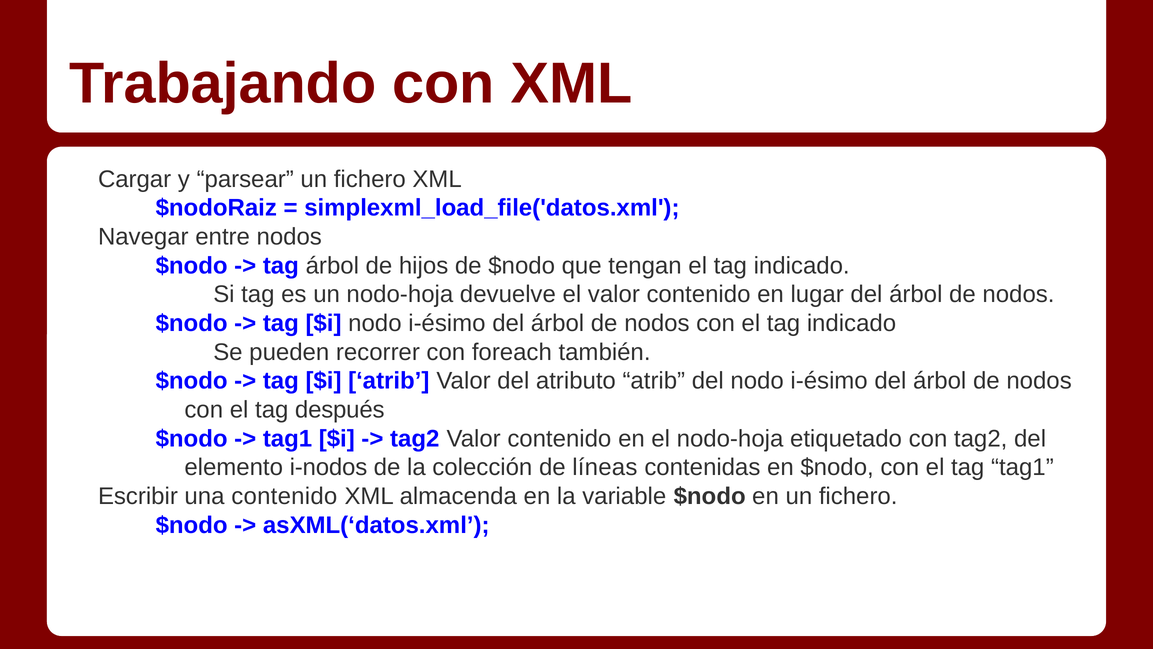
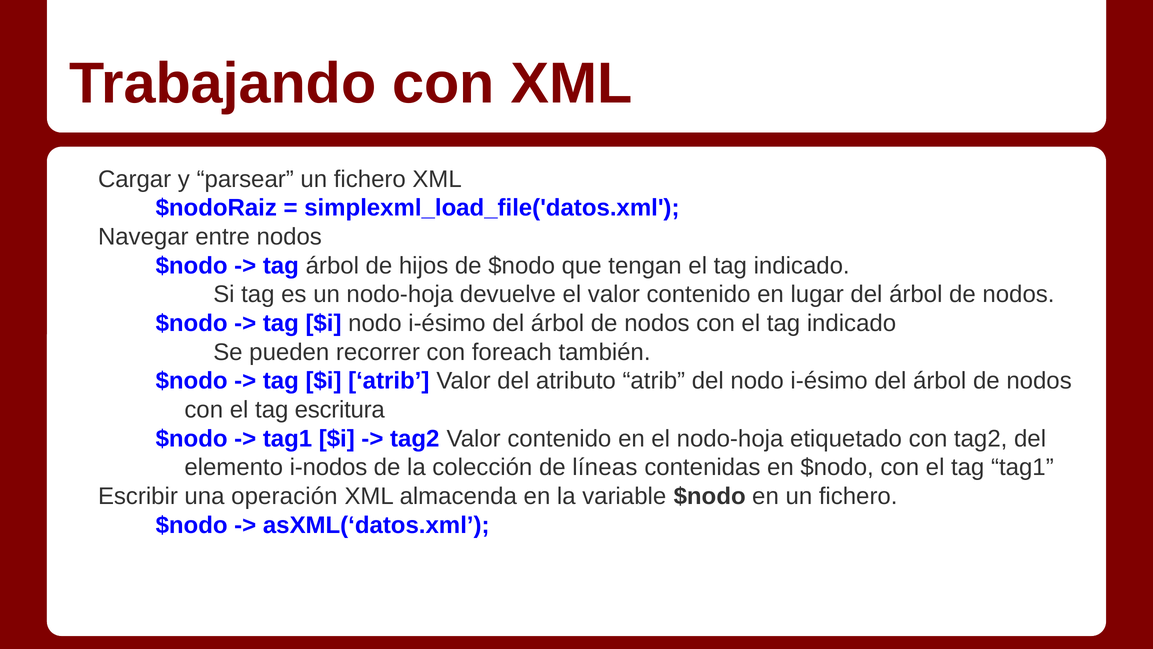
después: después -> escritura (340, 410)
una contenido: contenido -> operación (284, 496)
